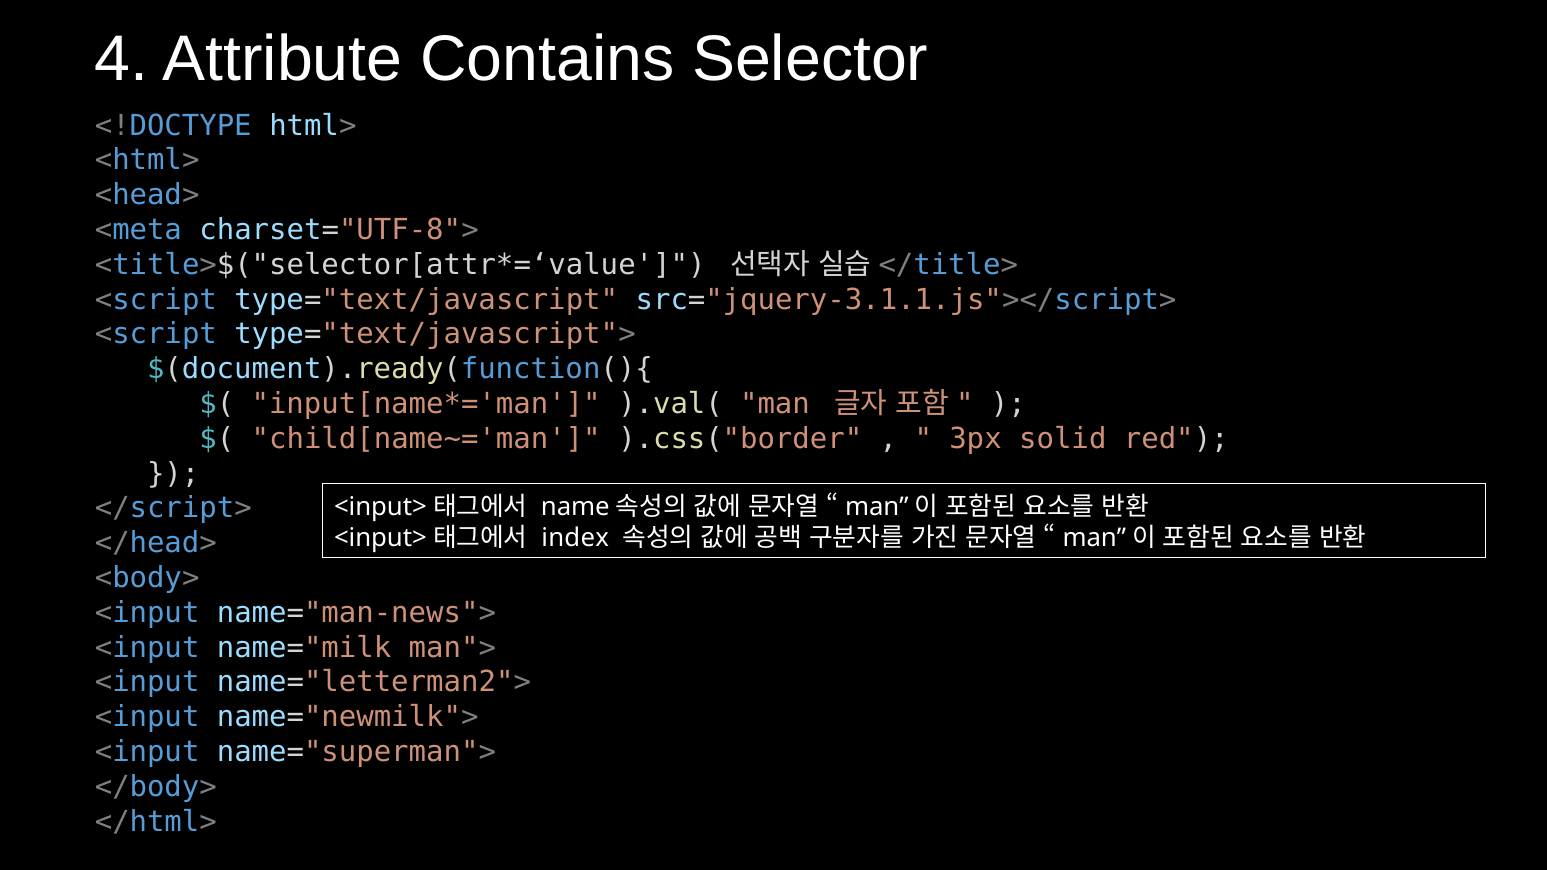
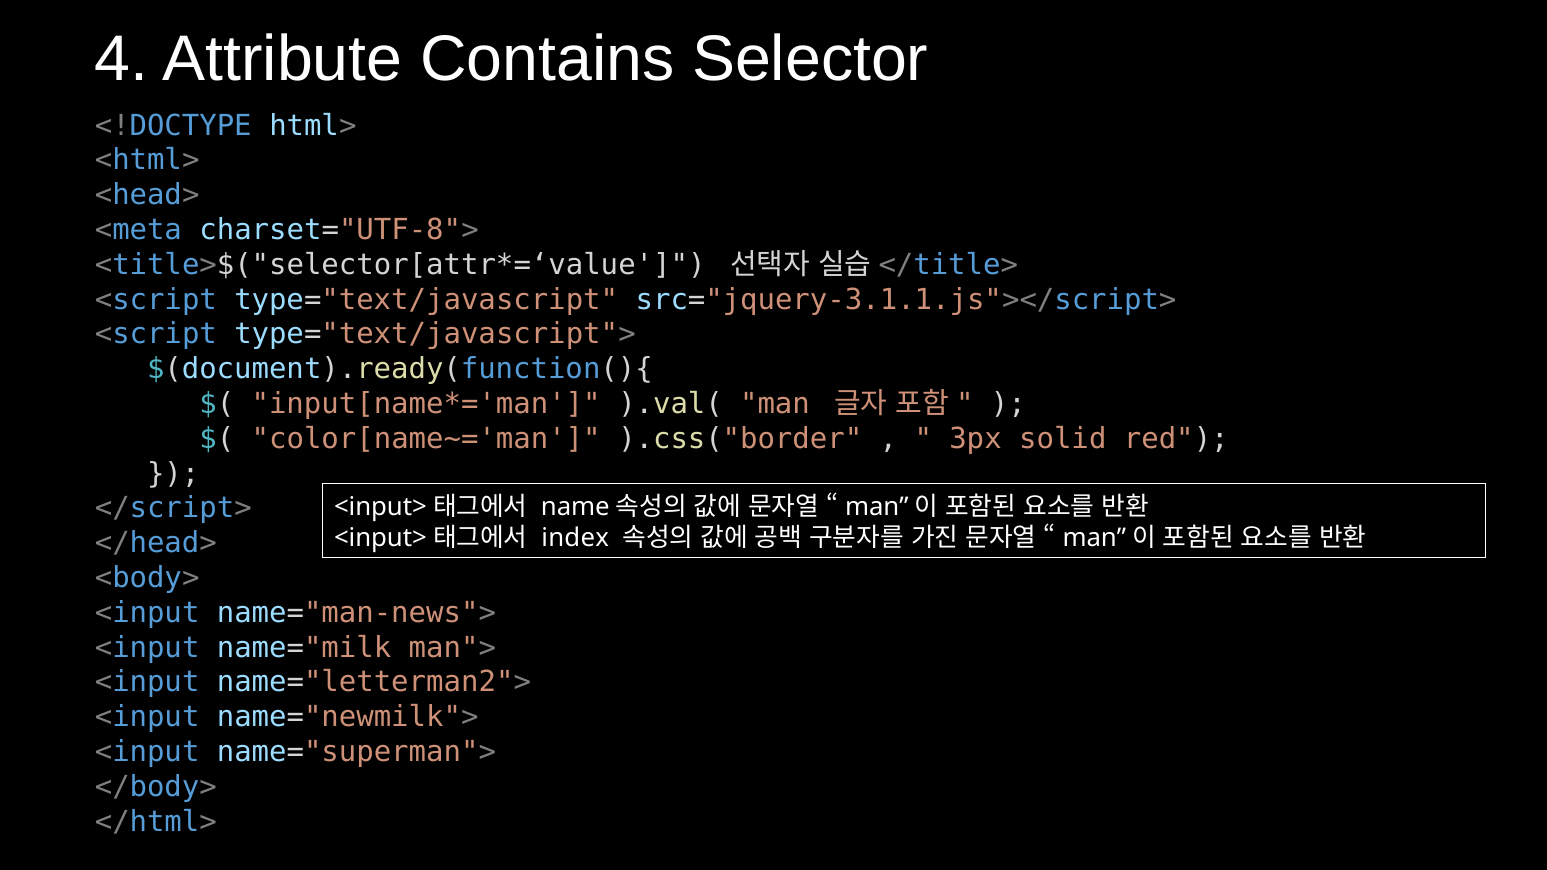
child[name~='man: child[name~='man -> color[name~='man (426, 439)
